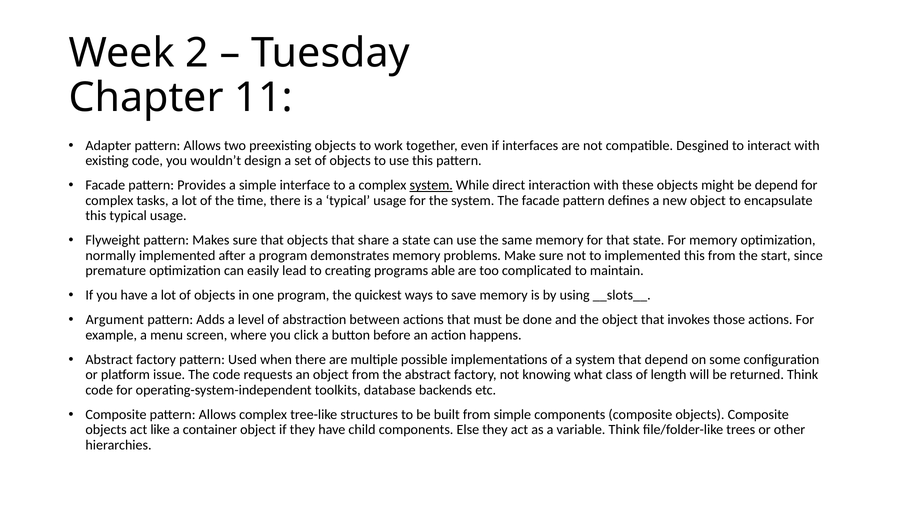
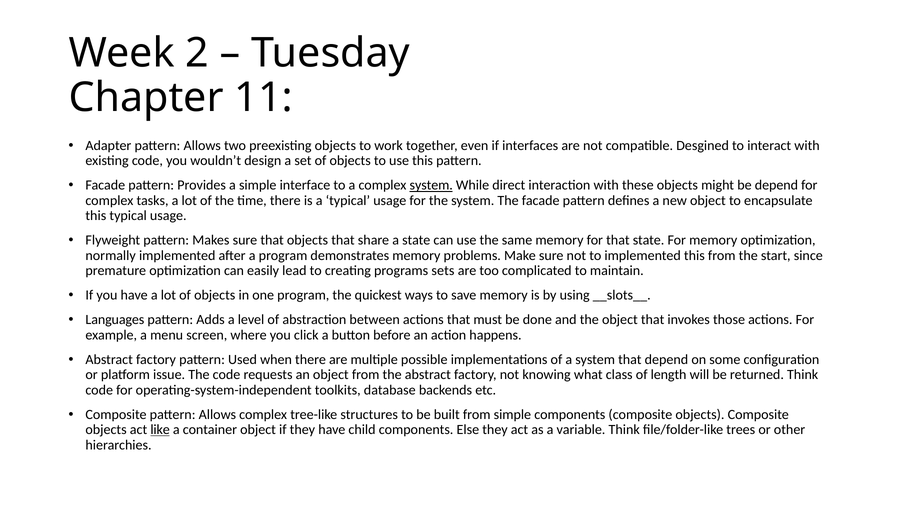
able: able -> sets (443, 271)
Argument: Argument -> Languages (115, 320)
like underline: none -> present (160, 430)
